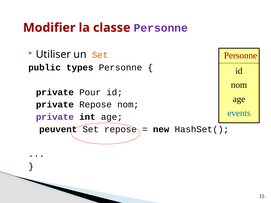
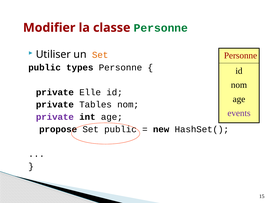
Personne colour: purple -> green (161, 28)
Pour: Pour -> Elle (90, 92)
private Repose: Repose -> Tables (96, 105)
events colour: blue -> purple (239, 113)
peuvent: peuvent -> propose (58, 129)
repose: repose -> public (120, 129)
